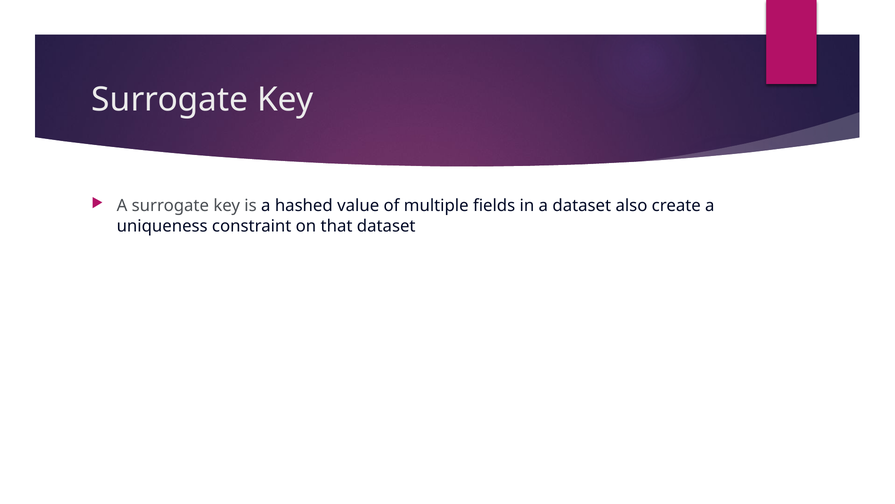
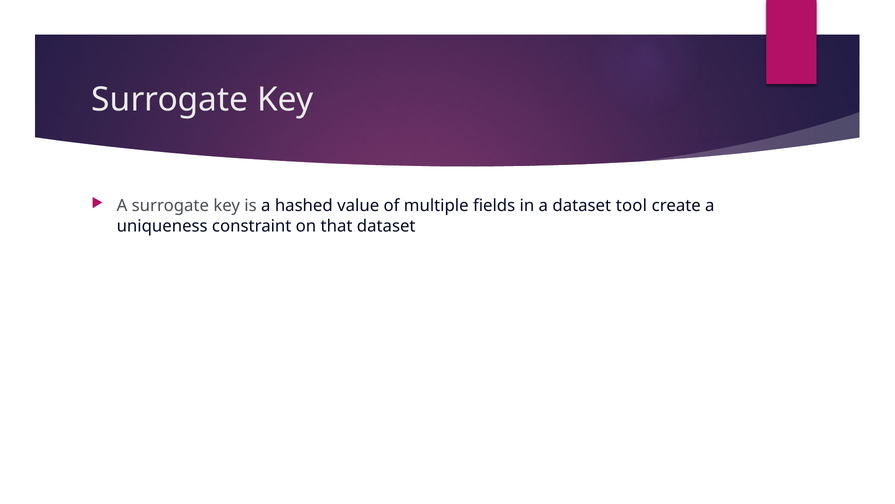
also: also -> tool (631, 206)
